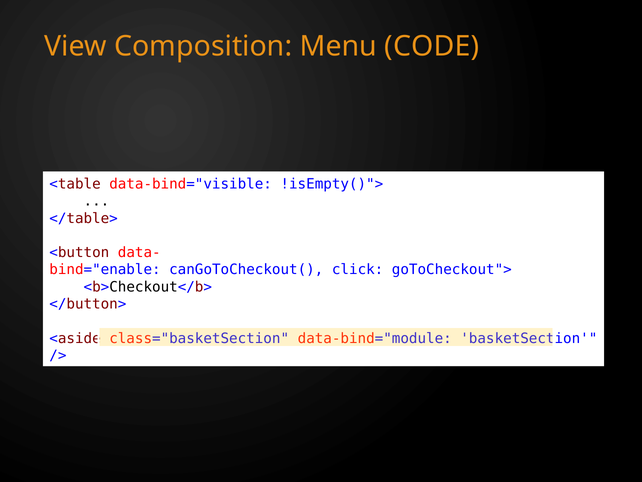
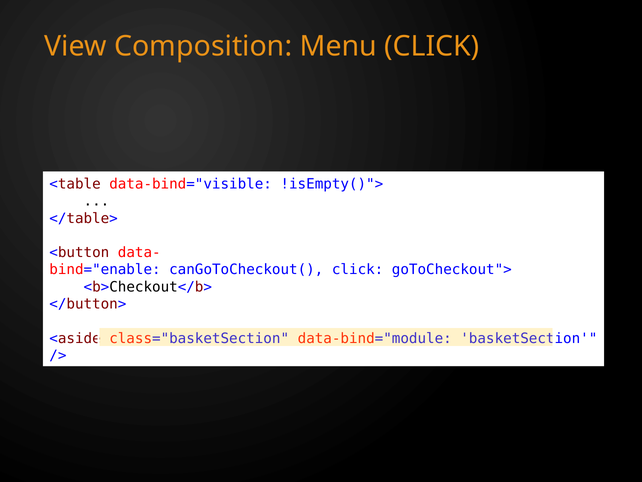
Menu CODE: CODE -> CLICK (432, 46)
